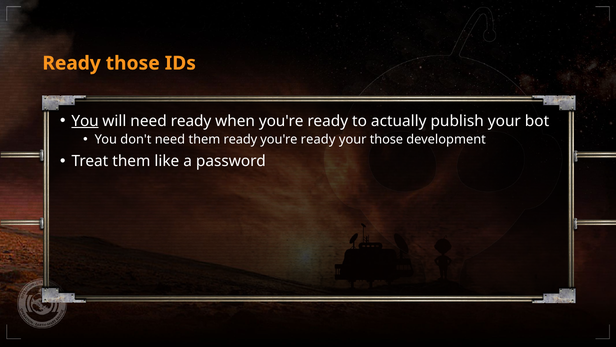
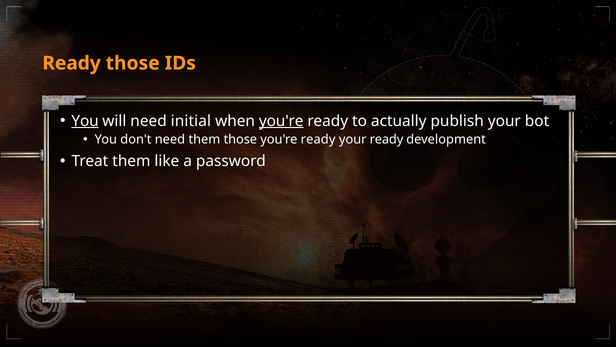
need ready: ready -> initial (191, 121)
you're underline: none -> present (281, 121)
them ready: ready -> those (240, 139)
your those: those -> ready (386, 139)
